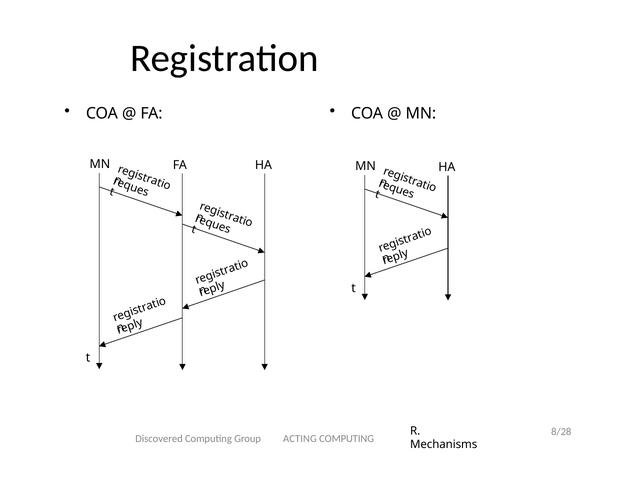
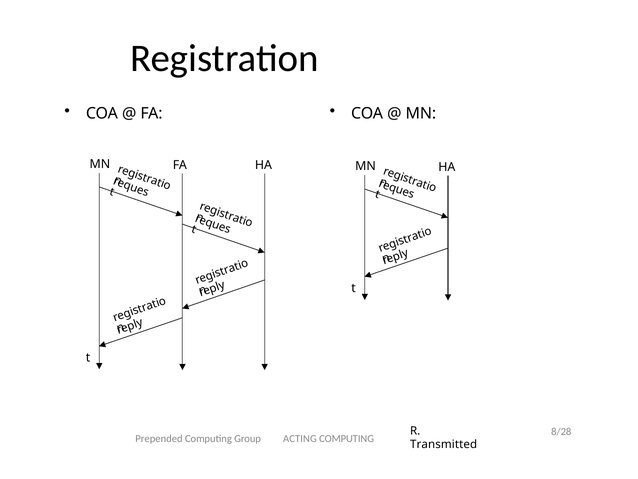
Discovered: Discovered -> Prepended (159, 438)
Mechanisms: Mechanisms -> Transmitted (444, 444)
